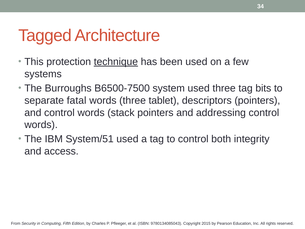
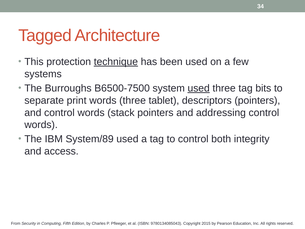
used underline: none -> present (199, 88)
fatal: fatal -> print (77, 100)
System/51: System/51 -> System/89 (90, 139)
